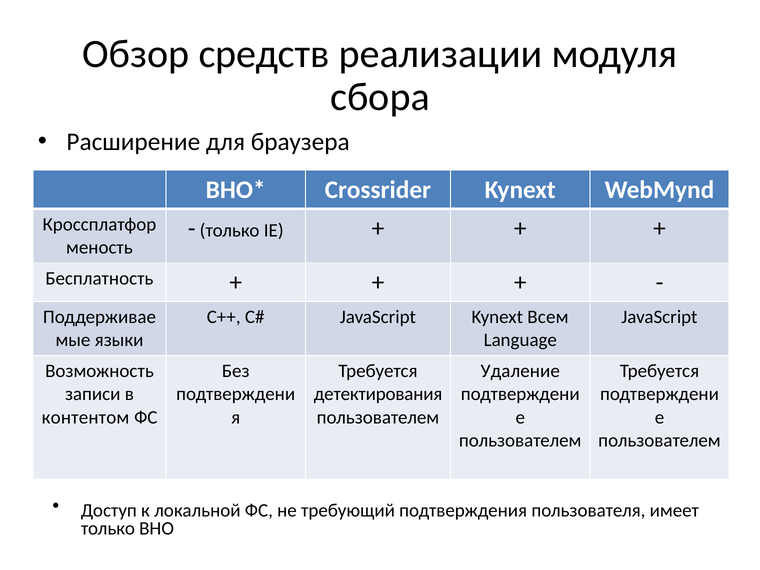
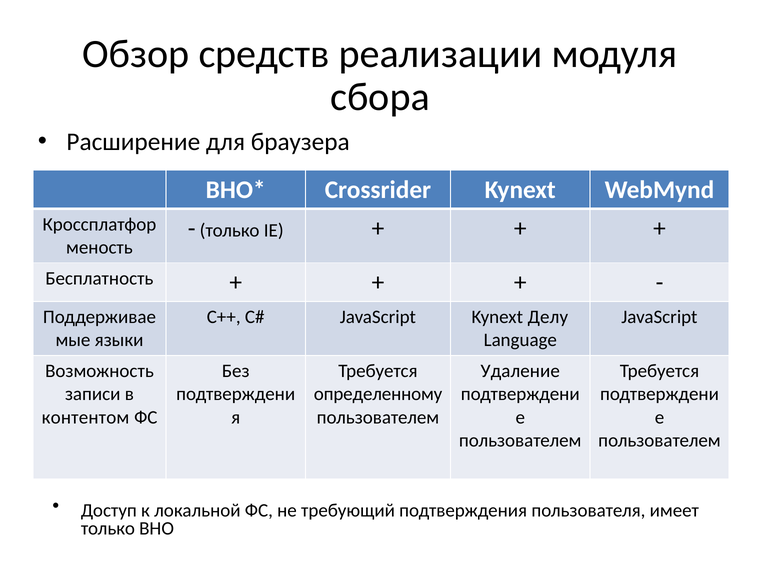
Всем: Всем -> Делу (548, 317)
детектирования: детектирования -> определенному (378, 394)
